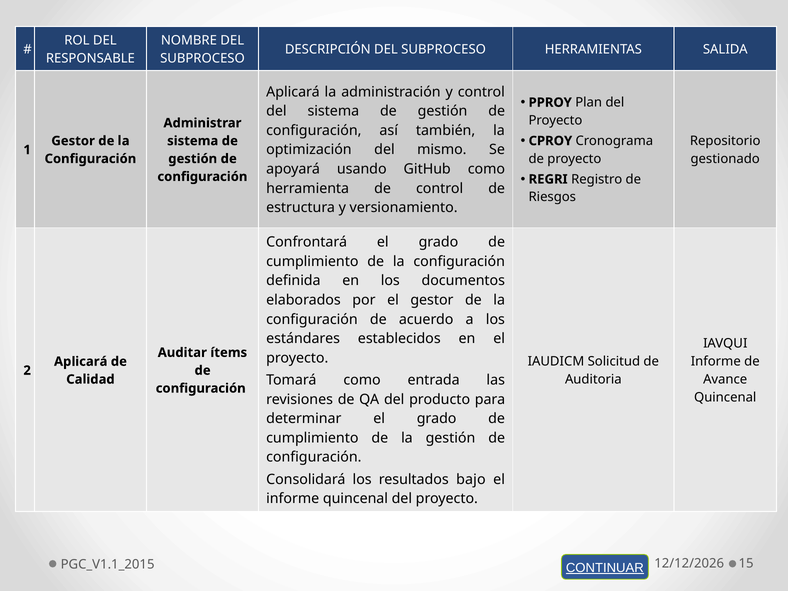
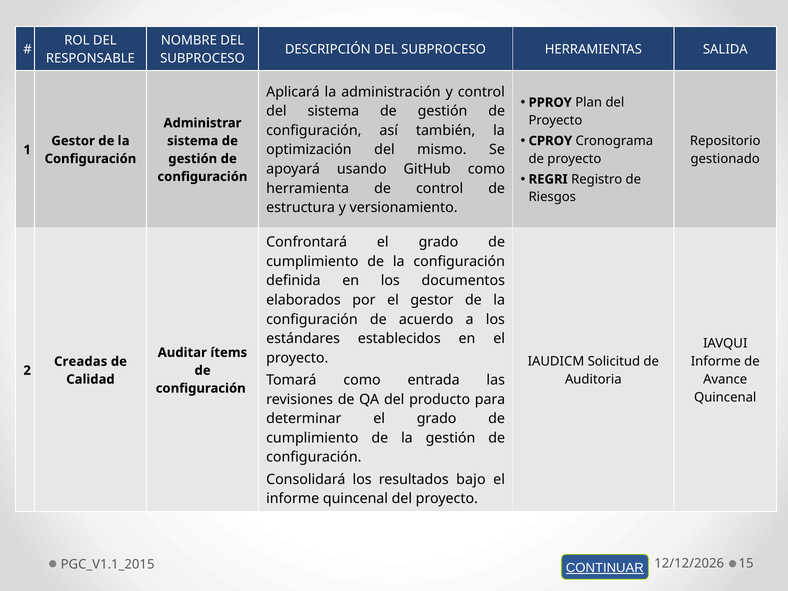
Aplicará: Aplicará -> Creadas (81, 361)
